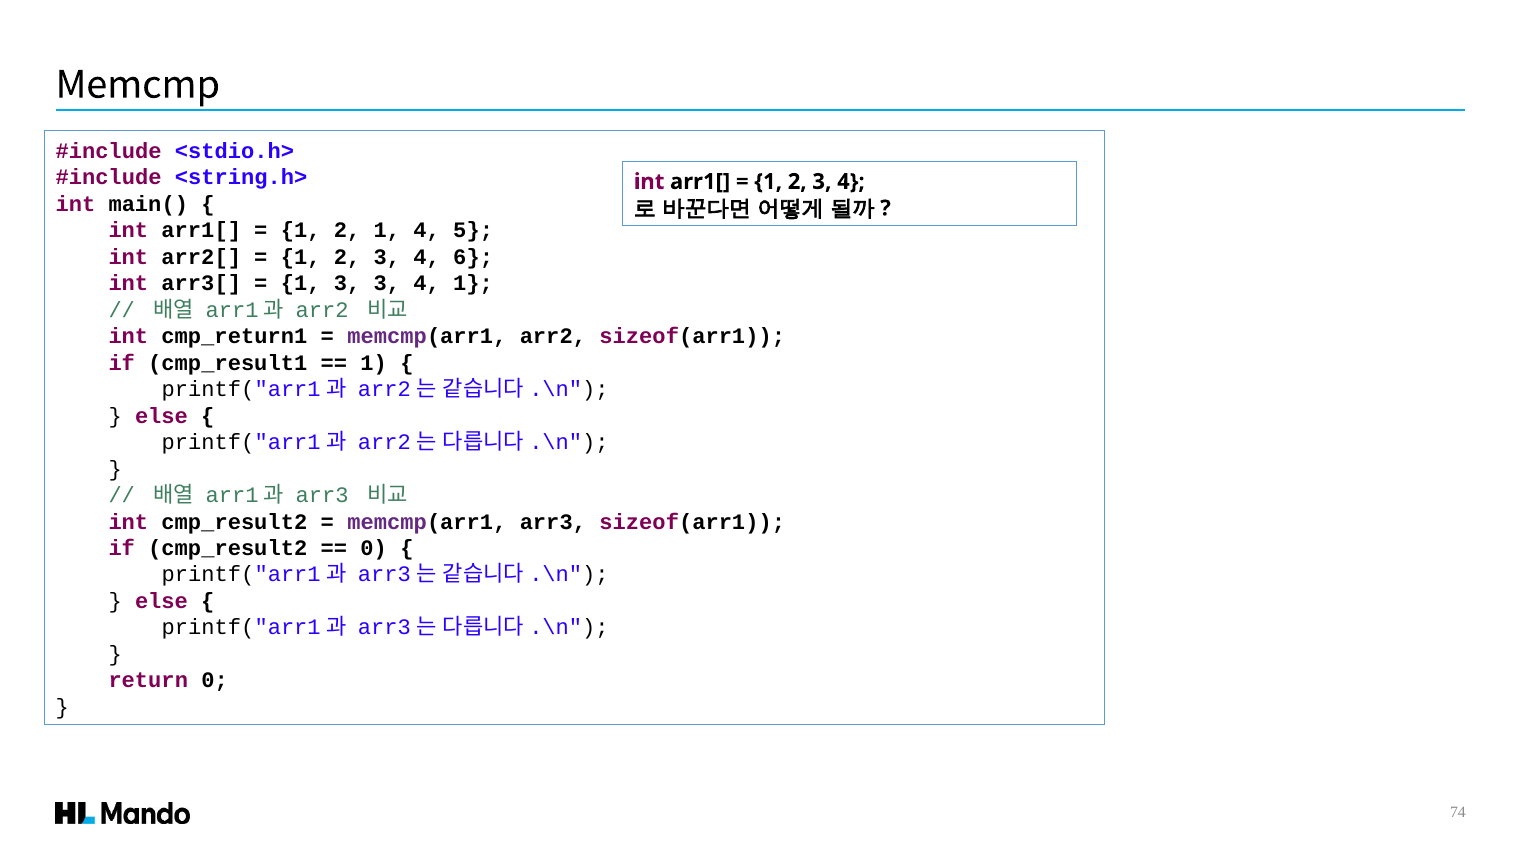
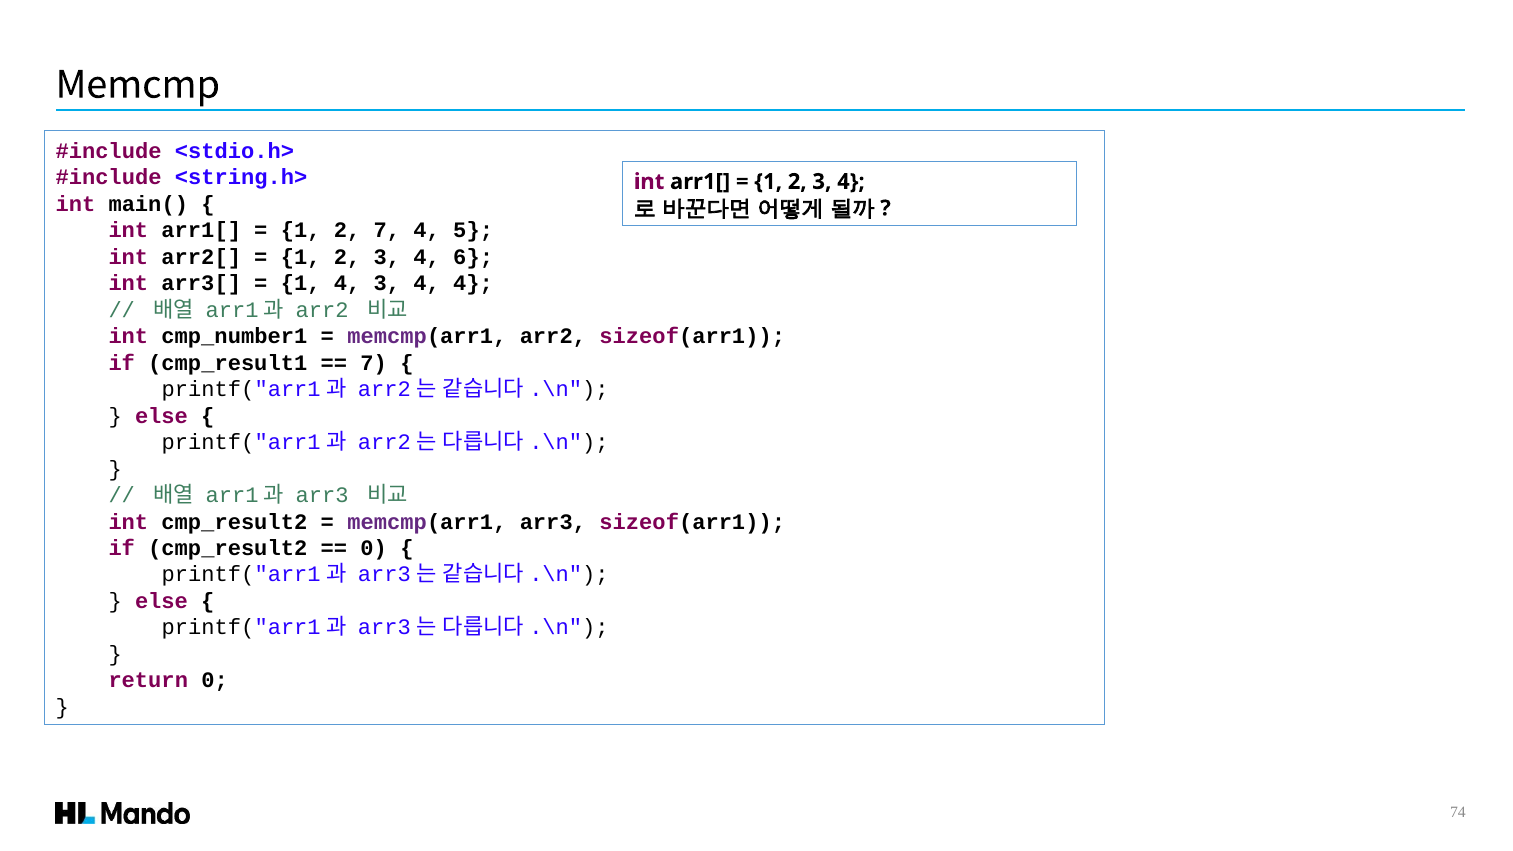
2 1: 1 -> 7 (387, 230)
1 3: 3 -> 4 (347, 283)
4 1: 1 -> 4 (473, 283)
cmp_return1: cmp_return1 -> cmp_number1 (234, 336)
1: 1 -> 7 (374, 363)
